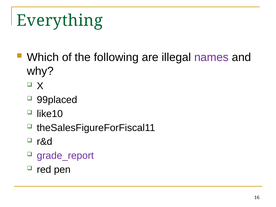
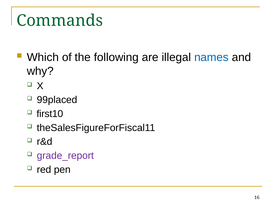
Everything: Everything -> Commands (60, 21)
names colour: purple -> blue (211, 57)
like10: like10 -> first10 (50, 114)
